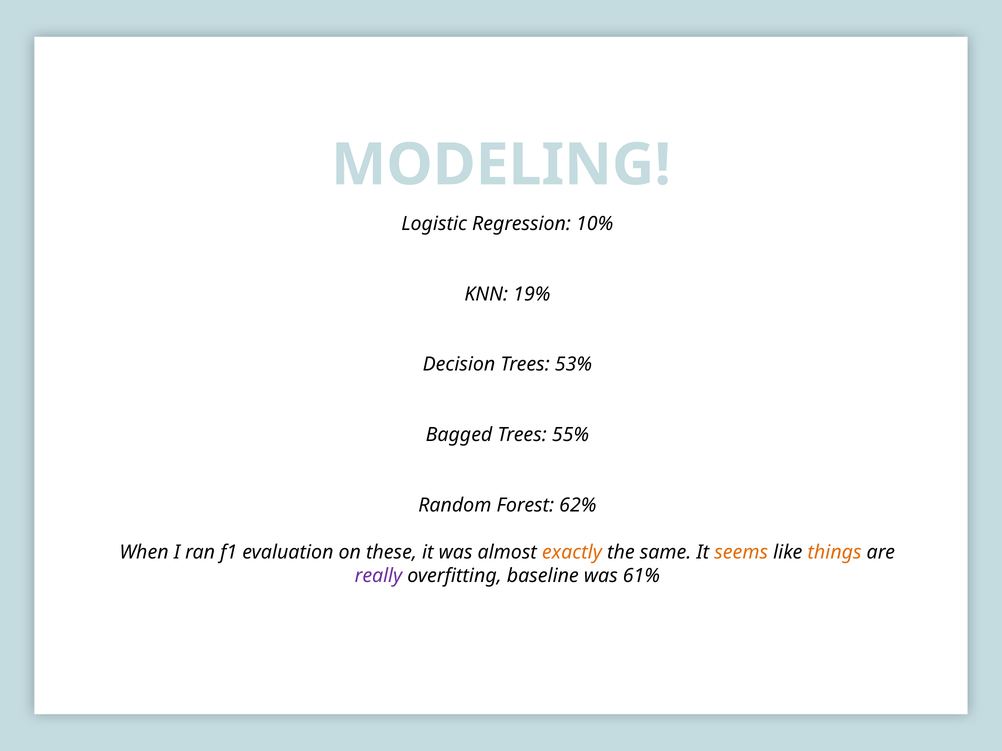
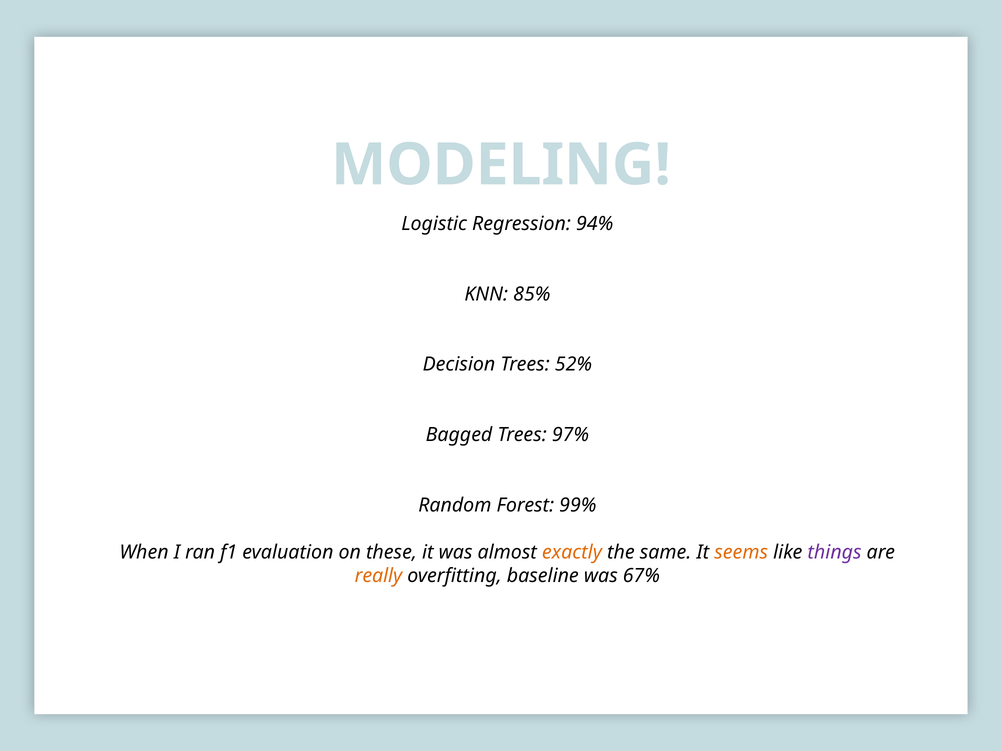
10%: 10% -> 94% (595, 224)
19%: 19% -> 85% (532, 294)
53%: 53% -> 52% (573, 365)
55%: 55% -> 97% (571, 435)
62%: 62% -> 99% (578, 506)
things colour: orange -> purple (834, 553)
really colour: purple -> orange (378, 576)
61%: 61% -> 67% (641, 576)
